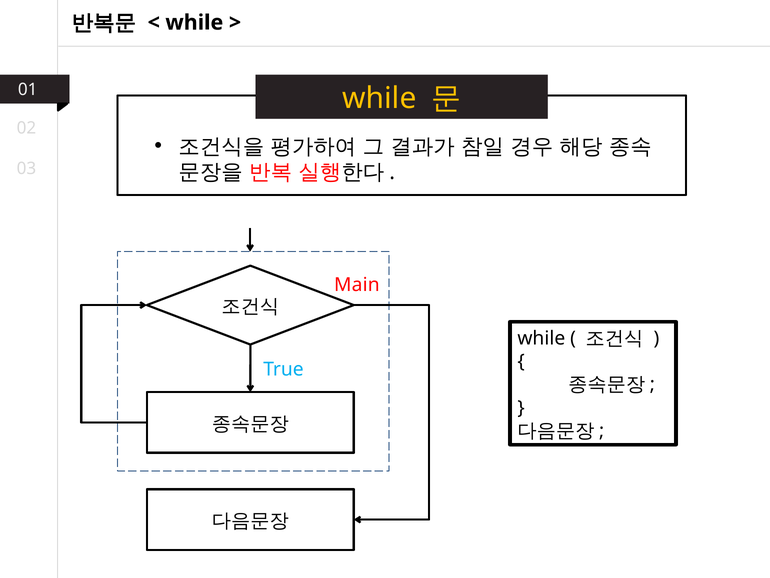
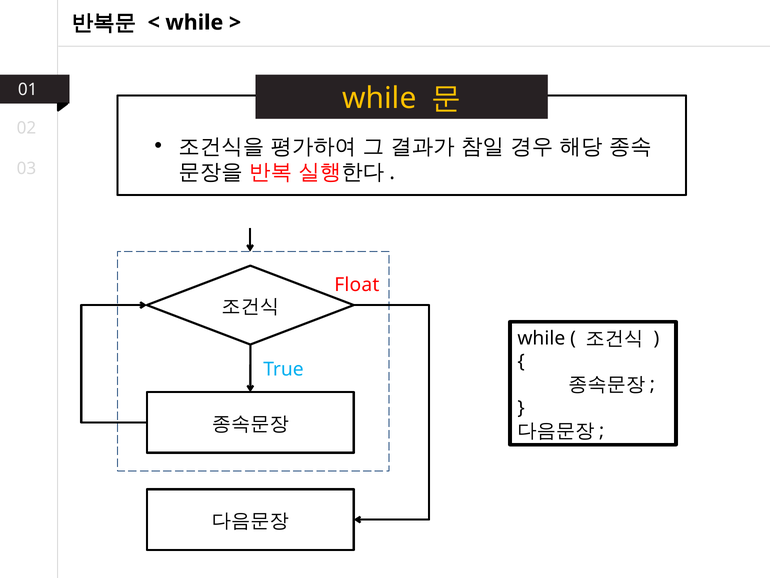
Main: Main -> Float (357, 284)
